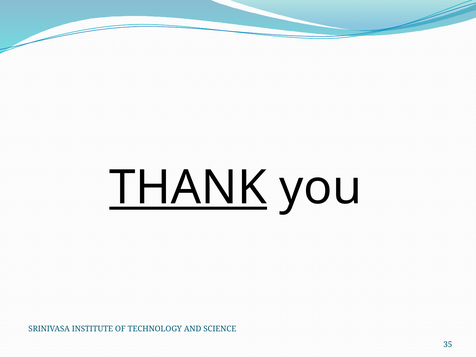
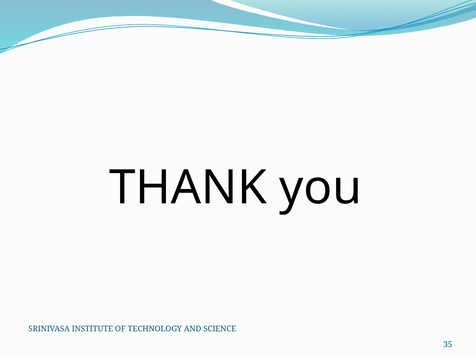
THANK underline: present -> none (188, 188)
